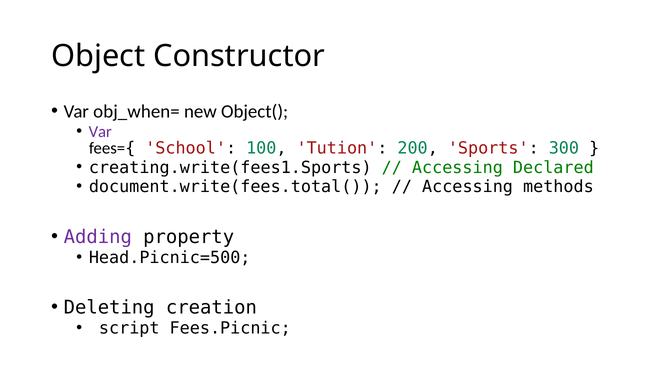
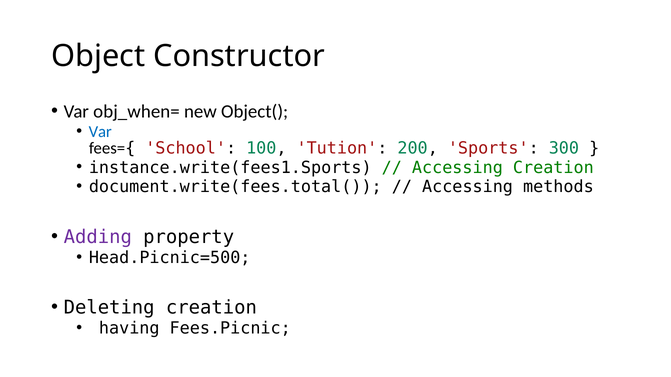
Var colour: purple -> blue (100, 132)
creating.write(fees1.Sports: creating.write(fees1.Sports -> instance.write(fees1.Sports (230, 168)
Accessing Declared: Declared -> Creation (553, 168)
script: script -> having (129, 329)
